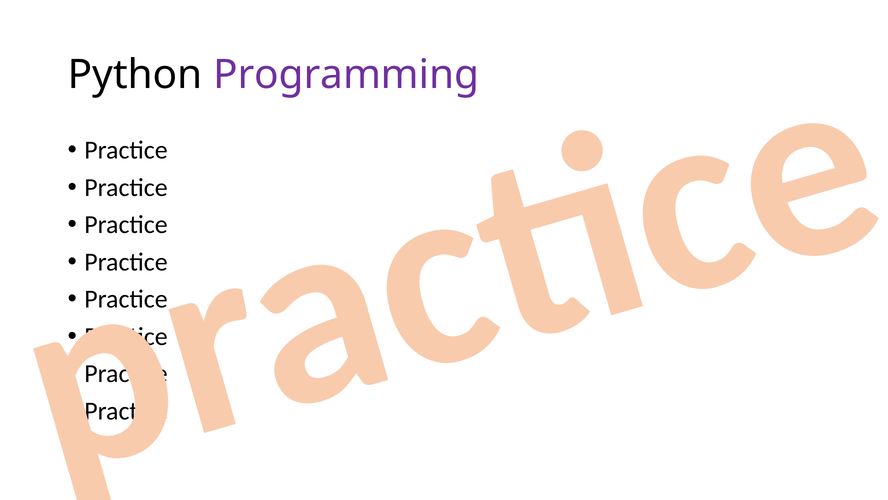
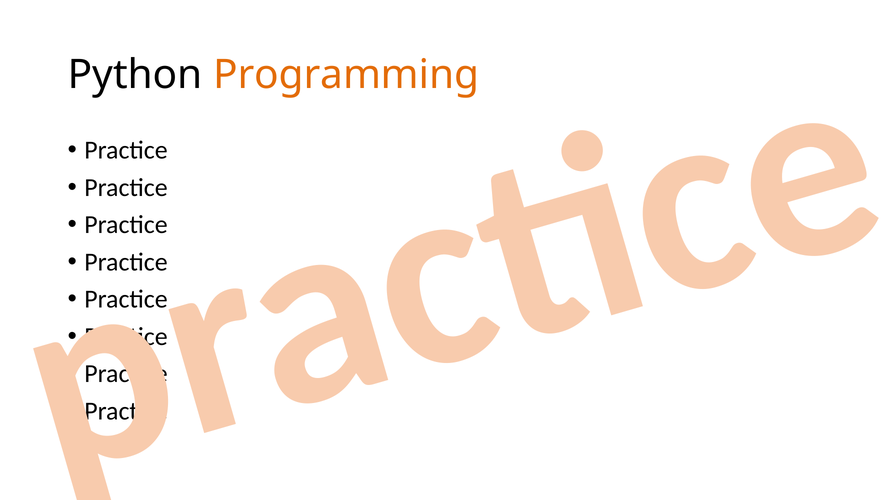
Programming colour: purple -> orange (346, 75)
